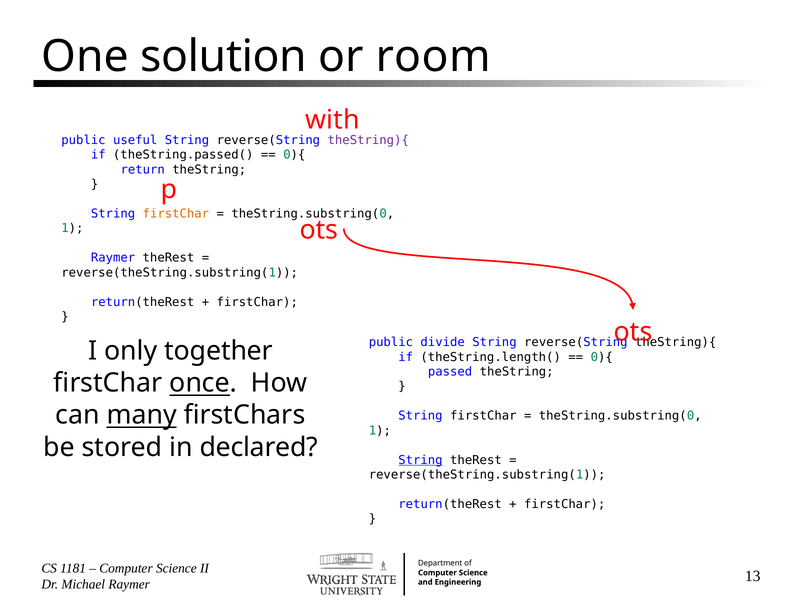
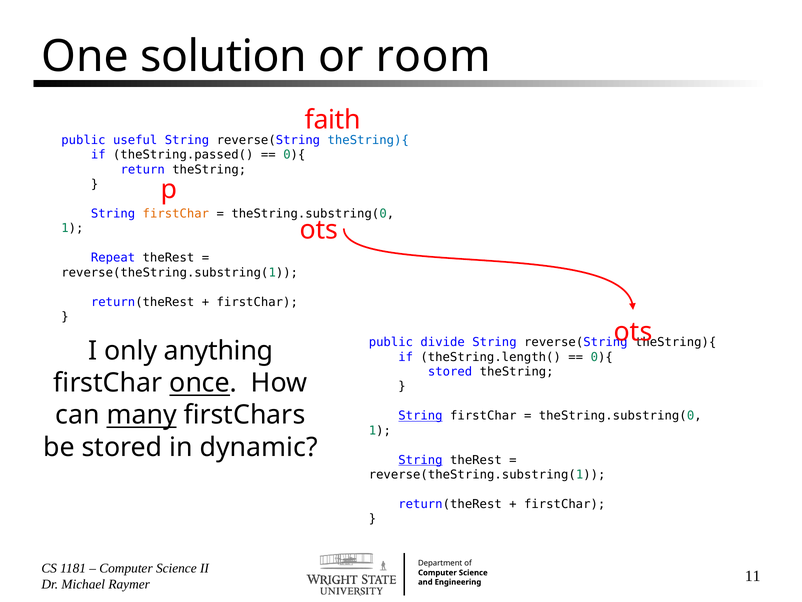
with: with -> faith (333, 120)
theString){ colour: purple -> blue (368, 140)
Raymer: Raymer -> Repeat (113, 258)
together: together -> anything (219, 351)
passed: passed -> stored (450, 371)
String underline: none -> present (420, 416)
declared: declared -> dynamic (259, 447)
13: 13 -> 11 (753, 576)
